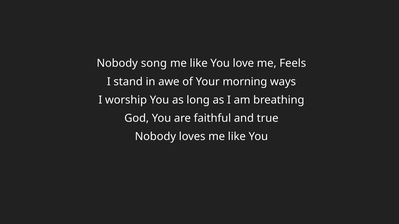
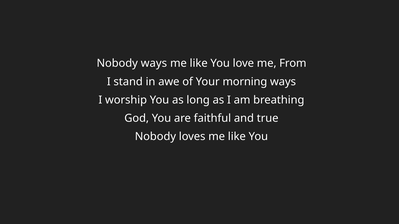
Nobody song: song -> ways (154, 63)
Feels: Feels -> From (293, 63)
